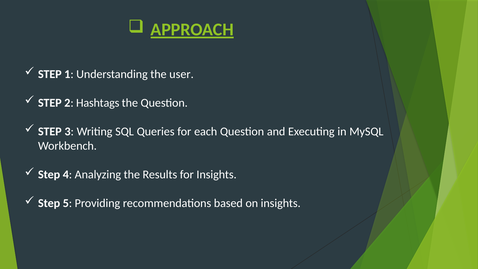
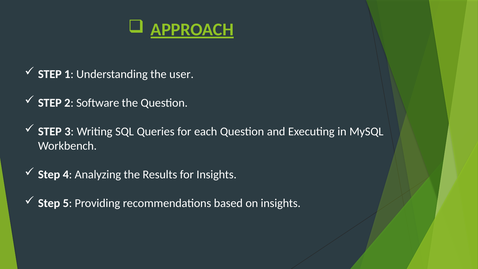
Hashtags: Hashtags -> Software (98, 103)
